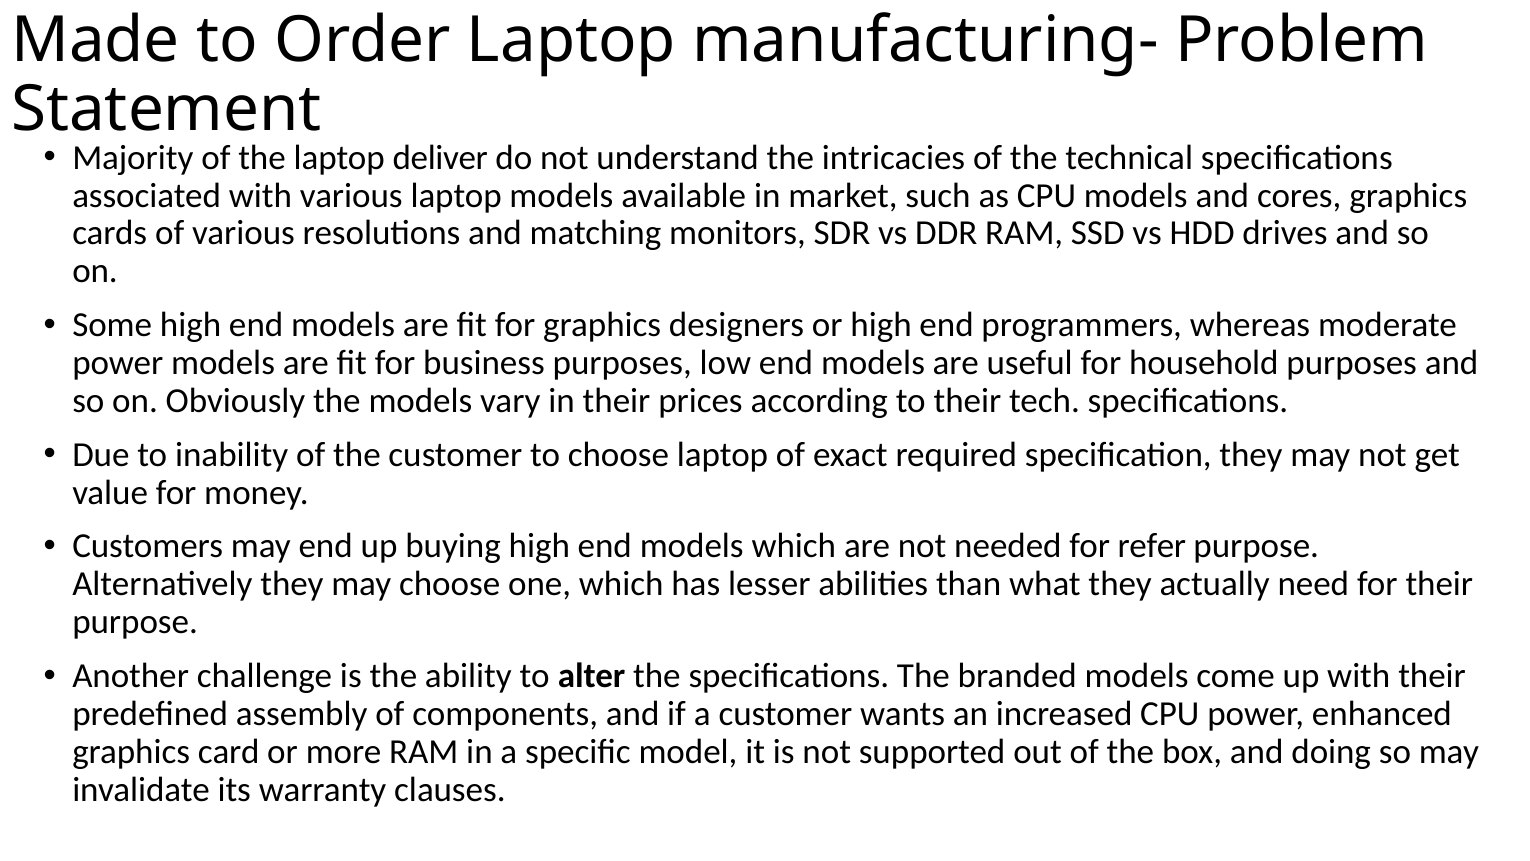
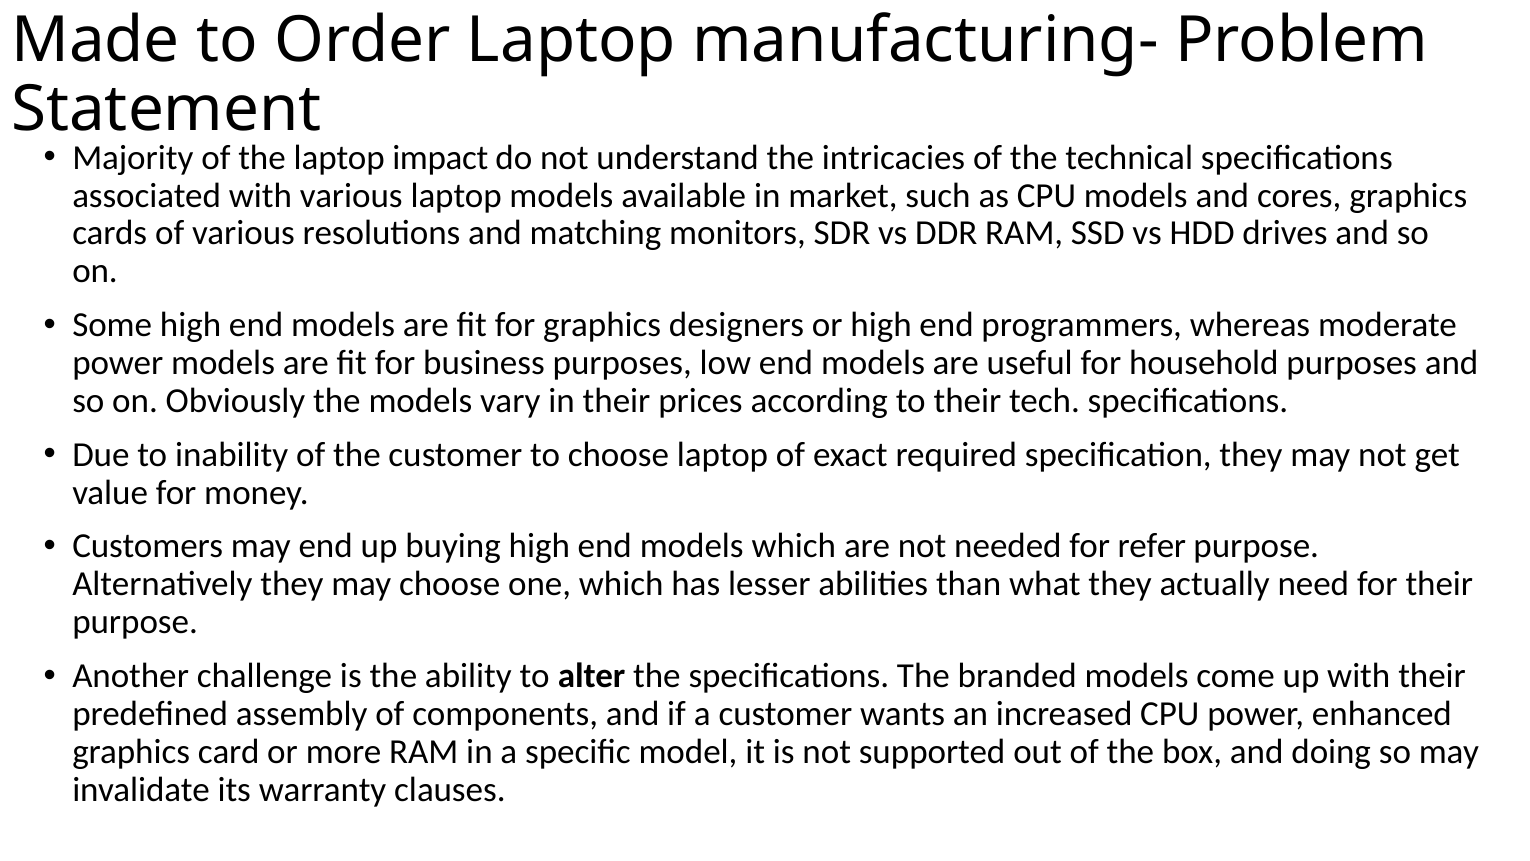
deliver: deliver -> impact (440, 158)
